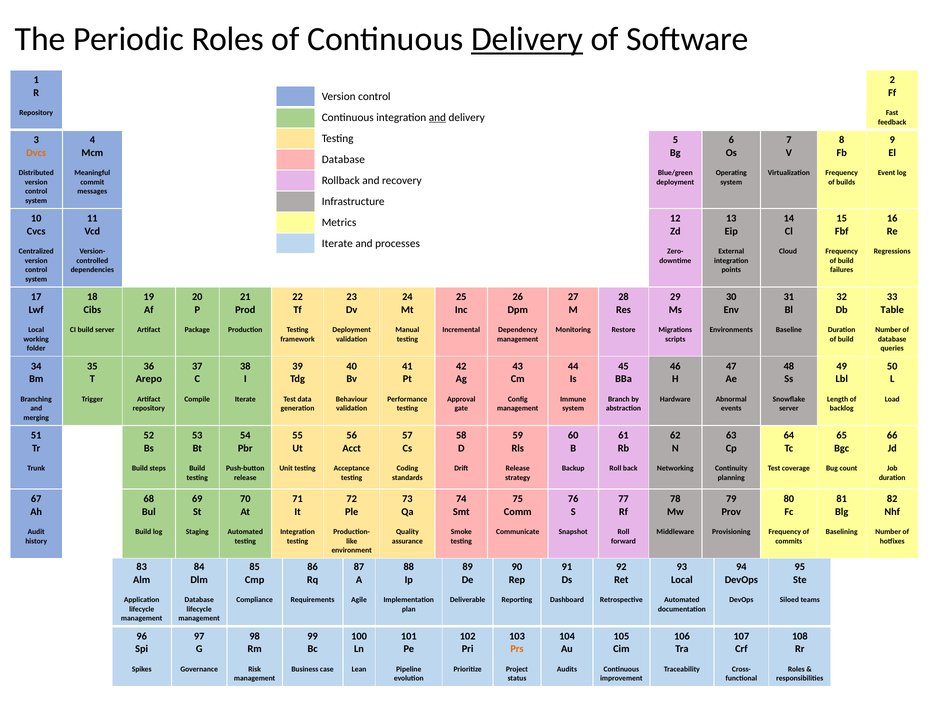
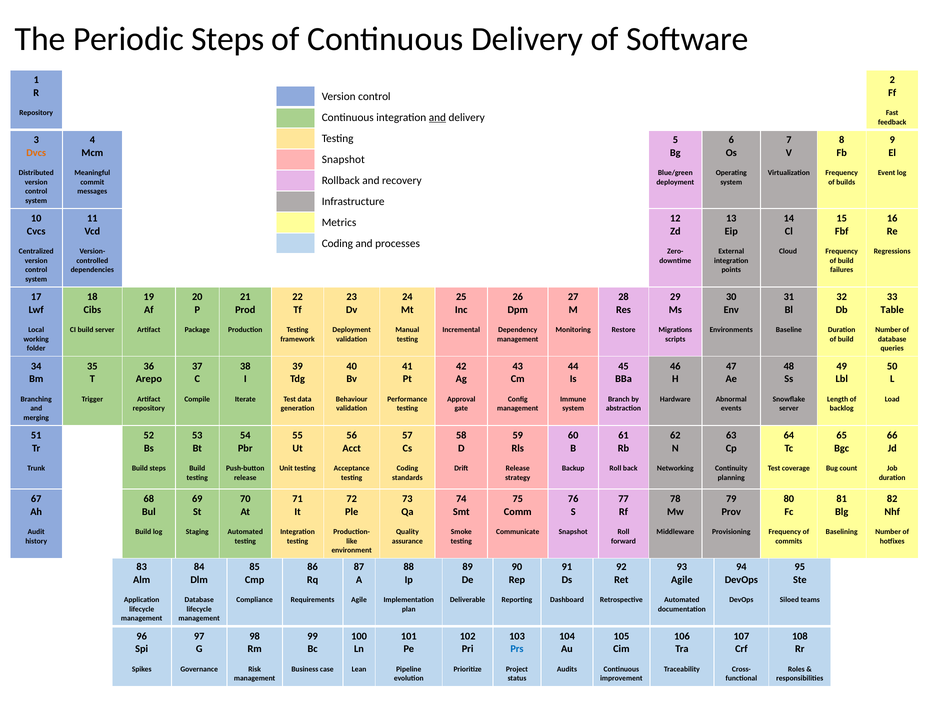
Periodic Roles: Roles -> Steps (228, 39)
Delivery underline: present -> none (527, 39)
Database: Database -> Snapshot (343, 159)
Iterate: Iterate -> Coding (337, 243)
Local: Local -> Agile (682, 579)
Prs colour: orange -> blue (517, 648)
